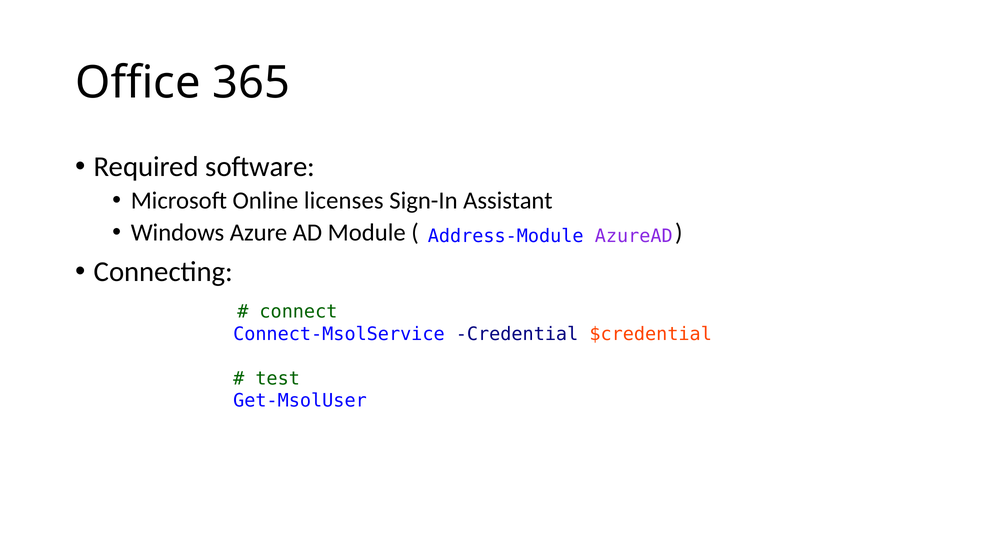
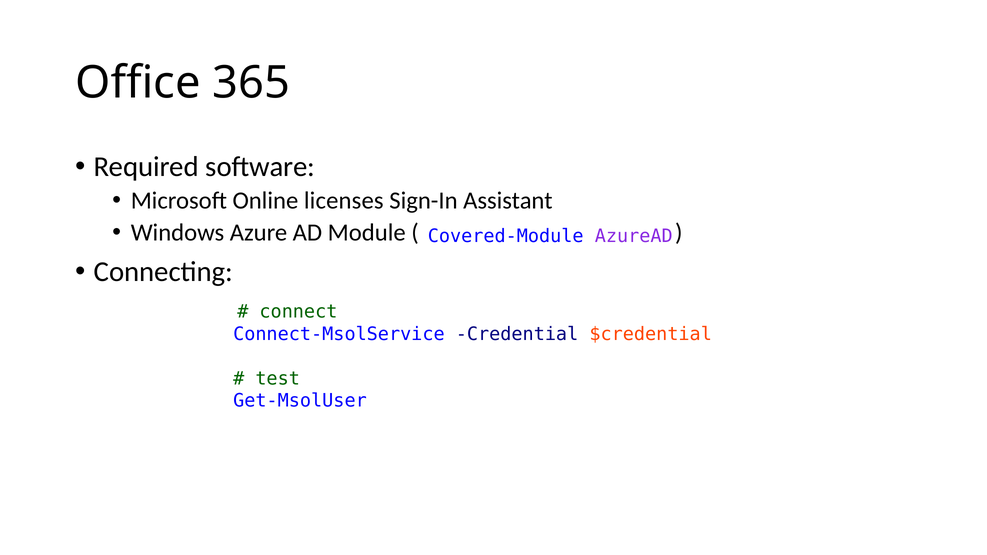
Address-Module: Address-Module -> Covered-Module (506, 236)
